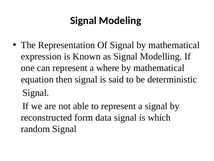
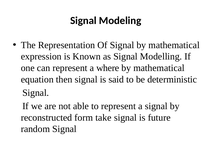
data: data -> take (103, 117)
which: which -> future (159, 117)
